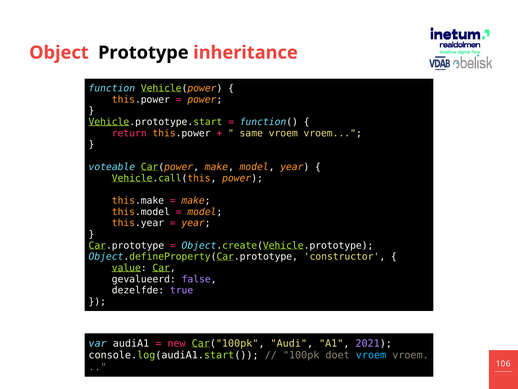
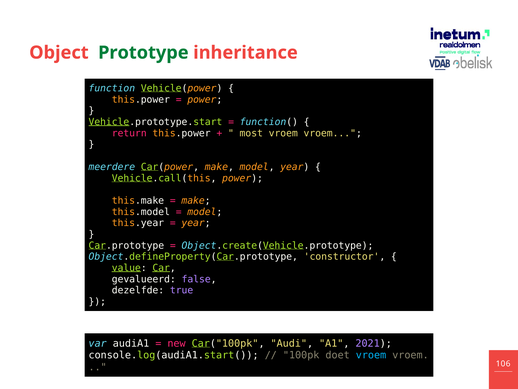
Prototype colour: black -> green (143, 53)
same: same -> most (251, 133)
voteable: voteable -> meerdere (112, 167)
